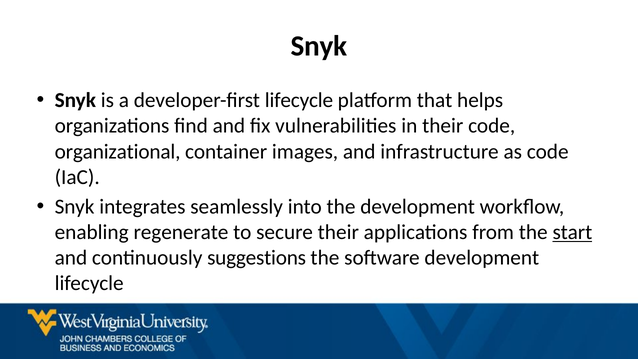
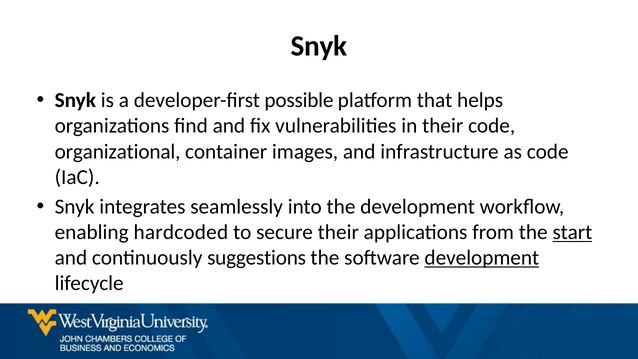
developer-first lifecycle: lifecycle -> possible (299, 100)
regenerate: regenerate -> hardcoded (181, 232)
development underline: none -> present (482, 258)
